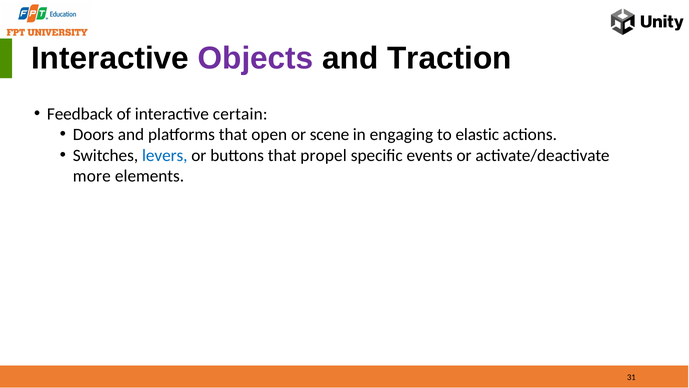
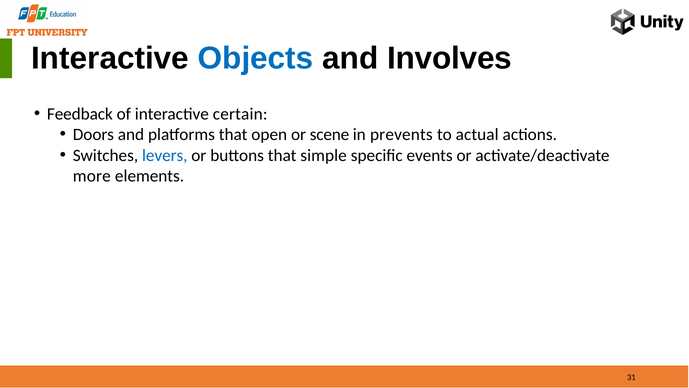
Objects colour: purple -> blue (256, 58)
Traction: Traction -> Involves (450, 58)
engaging: engaging -> prevents (401, 135)
elastic: elastic -> actual (477, 135)
propel: propel -> simple (324, 155)
